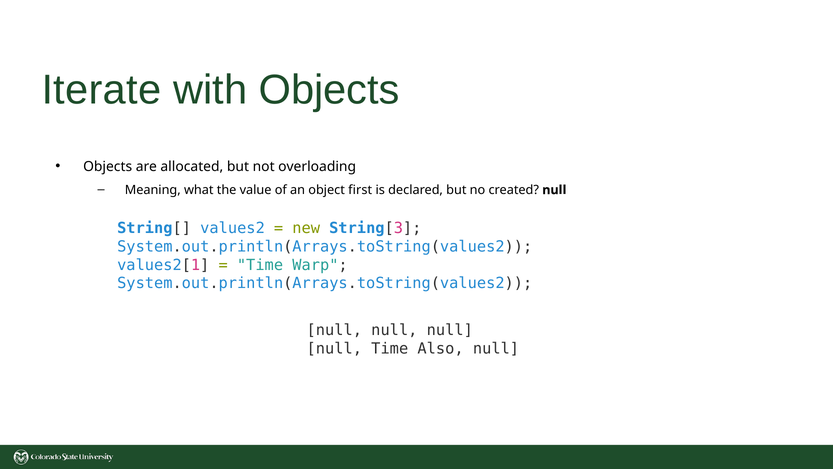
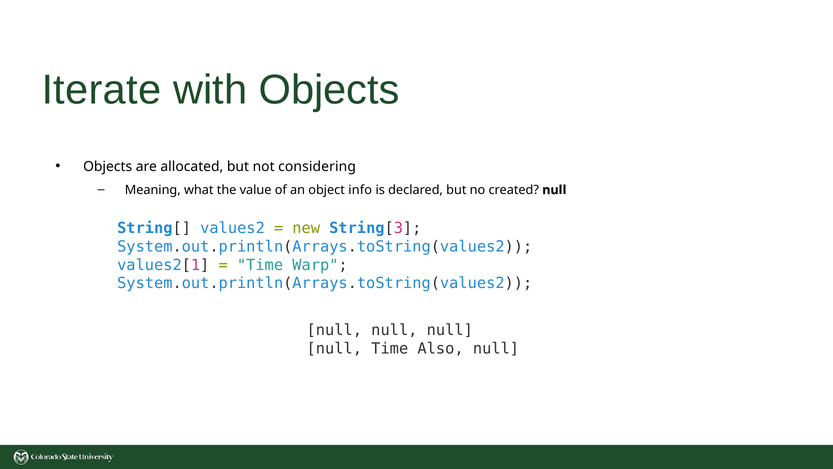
overloading: overloading -> considering (317, 166)
first: first -> info (360, 190)
